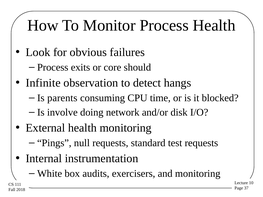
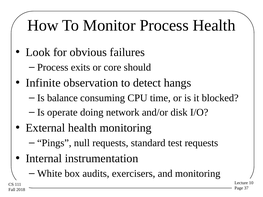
parents: parents -> balance (62, 98)
involve: involve -> operate (62, 112)
